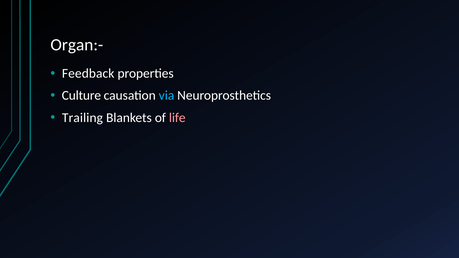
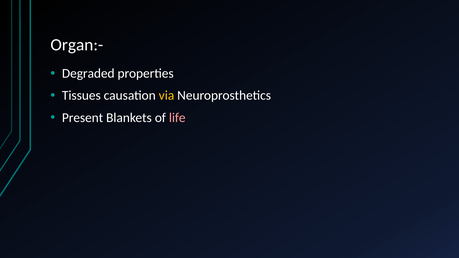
Feedback: Feedback -> Degraded (88, 74)
Culture: Culture -> Tissues (81, 96)
via colour: light blue -> yellow (166, 96)
Trailing: Trailing -> Present (83, 118)
